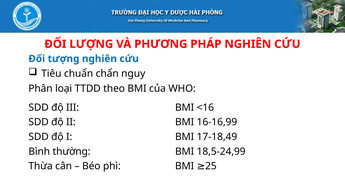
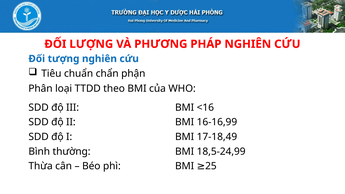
nguy: nguy -> phận (133, 74)
